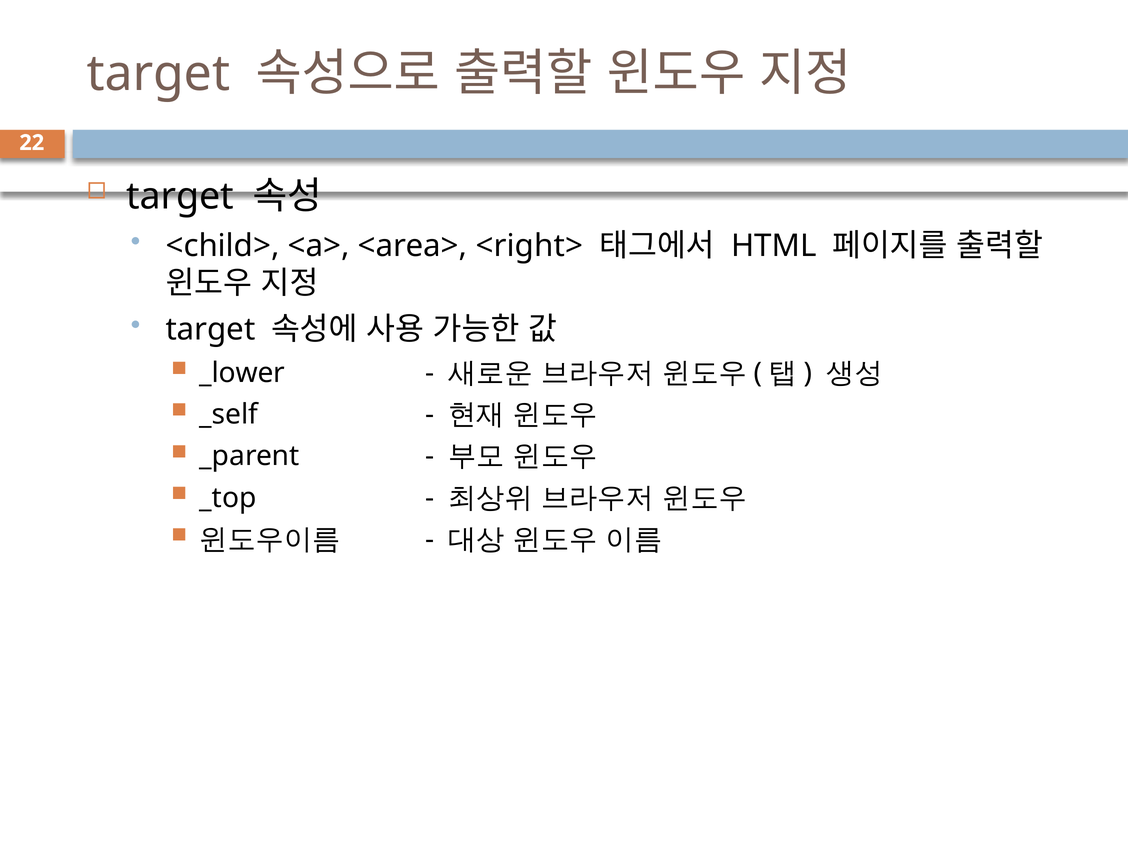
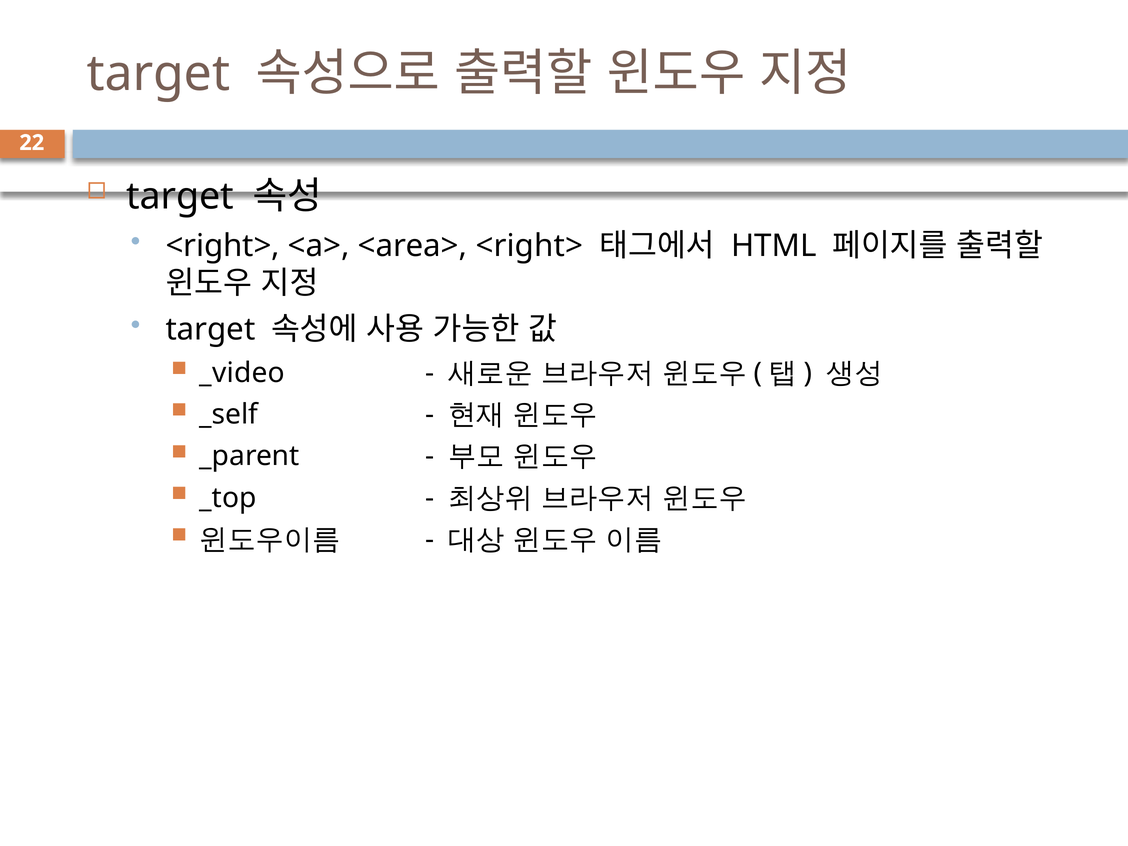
<child>: <child> -> <right> (223, 246)
_lower: _lower -> _video (242, 373)
